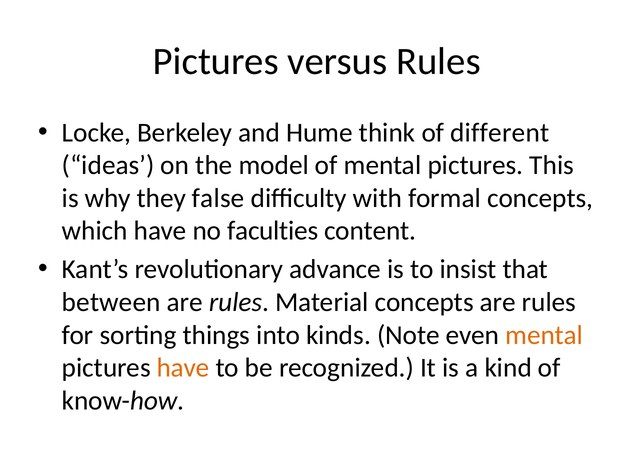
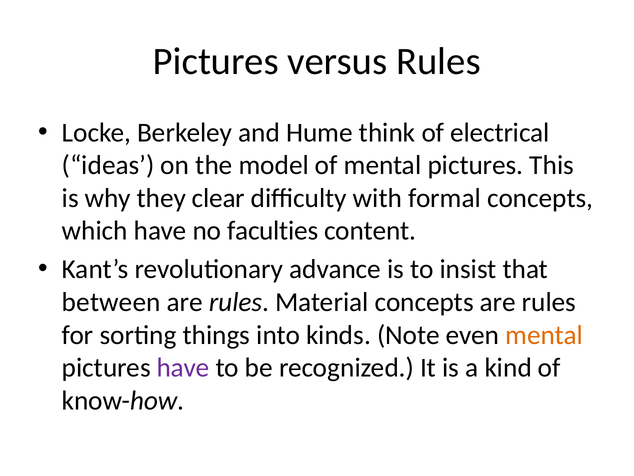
different: different -> electrical (500, 132)
false: false -> clear (218, 198)
have colour: orange -> purple (183, 367)
